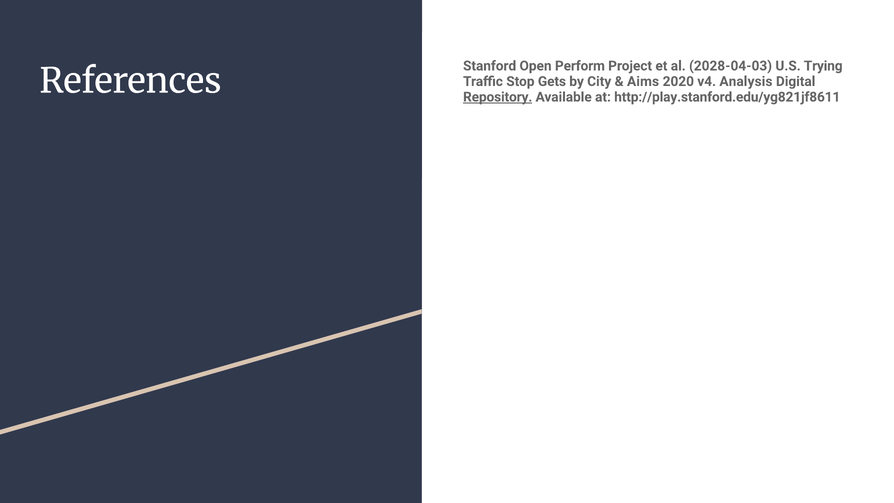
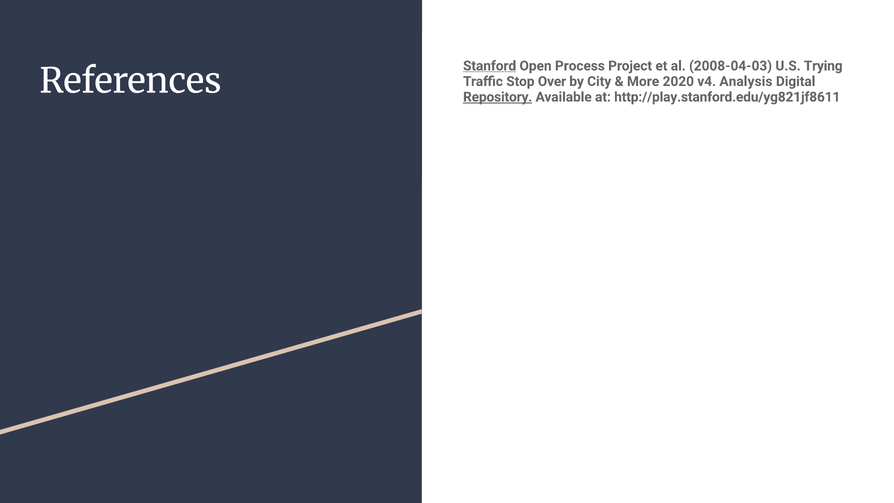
Stanford underline: none -> present (490, 66)
Perform: Perform -> Process (580, 66)
2028-04-03: 2028-04-03 -> 2008-04-03 (731, 66)
Gets: Gets -> Over (552, 81)
Aims: Aims -> More (643, 81)
